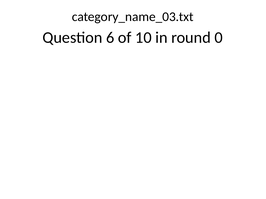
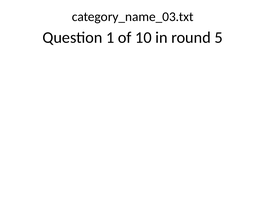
6: 6 -> 1 (110, 38)
0: 0 -> 5 (219, 38)
